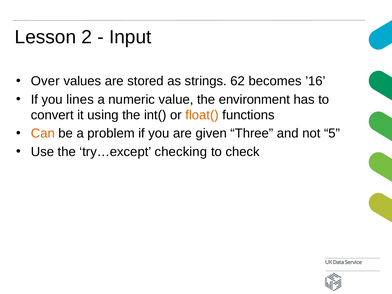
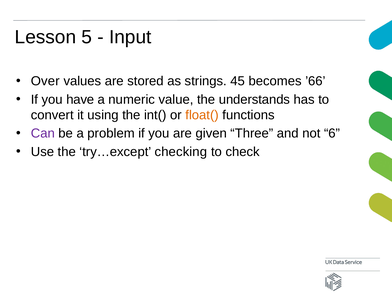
2: 2 -> 5 (87, 37)
62: 62 -> 45 (238, 81)
’16: ’16 -> ’66 (315, 81)
lines: lines -> have (80, 99)
environment: environment -> understands (254, 99)
Can colour: orange -> purple (43, 133)
5: 5 -> 6 (332, 133)
